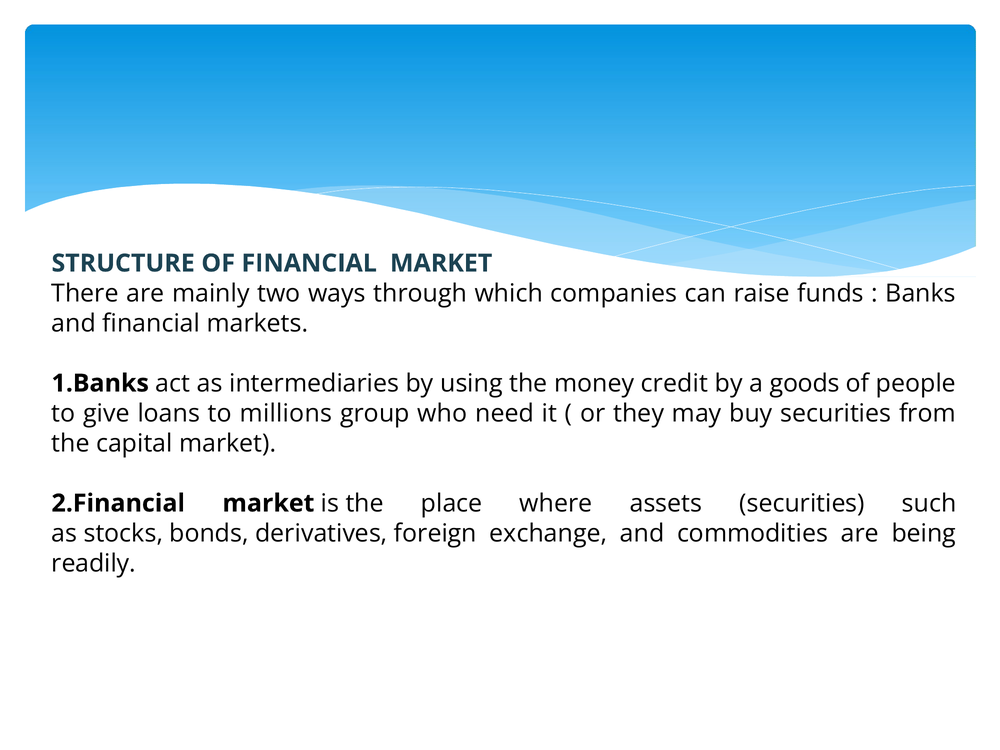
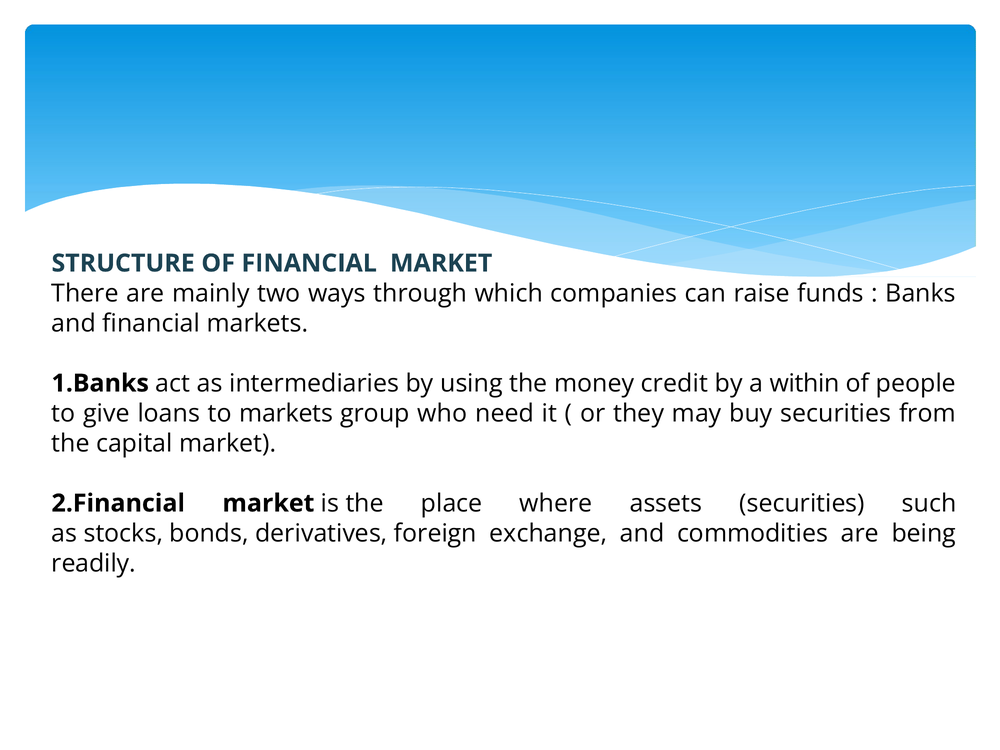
goods: goods -> within (805, 383)
to millions: millions -> markets (286, 413)
